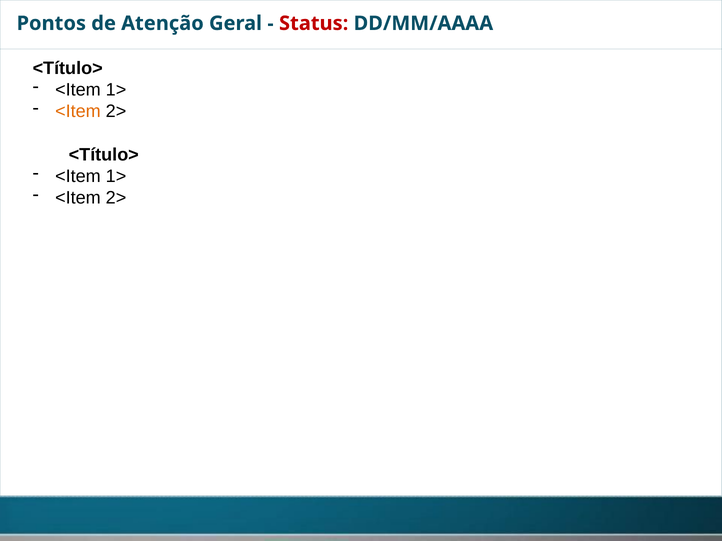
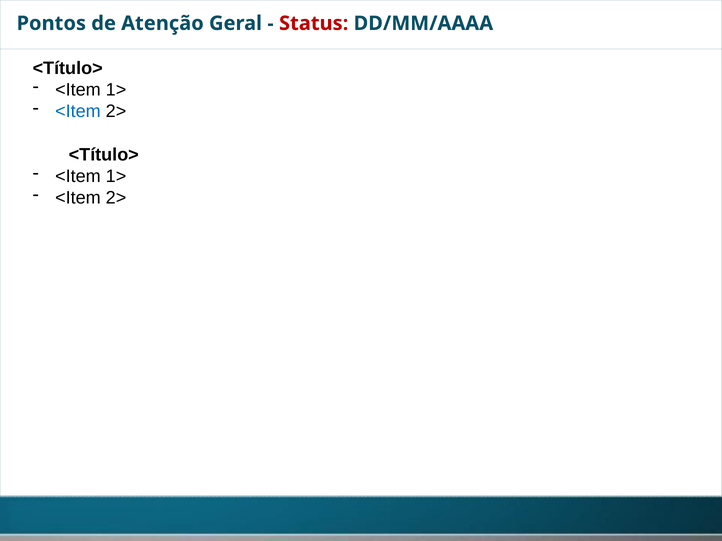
<Item colour: orange -> blue (78, 112)
